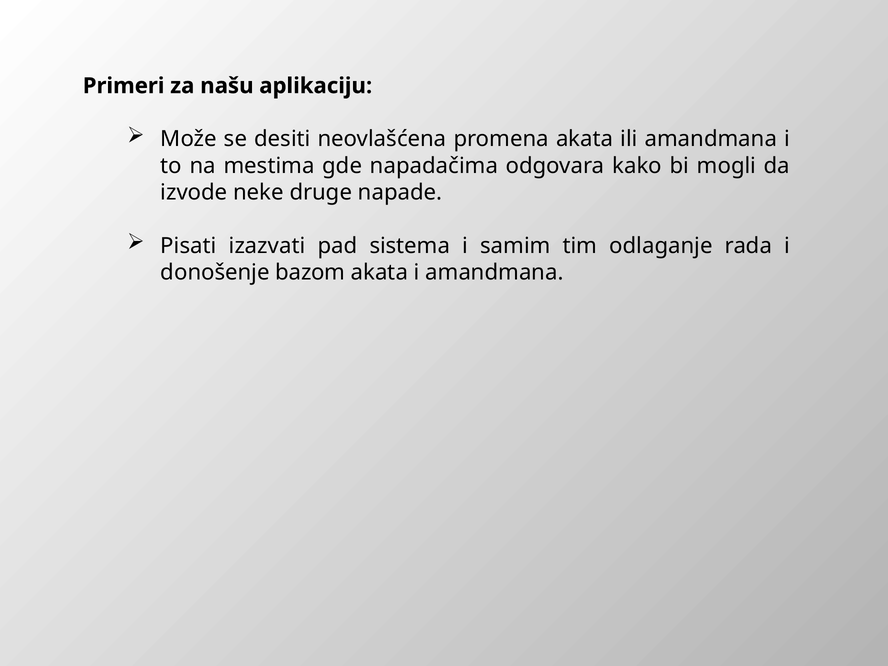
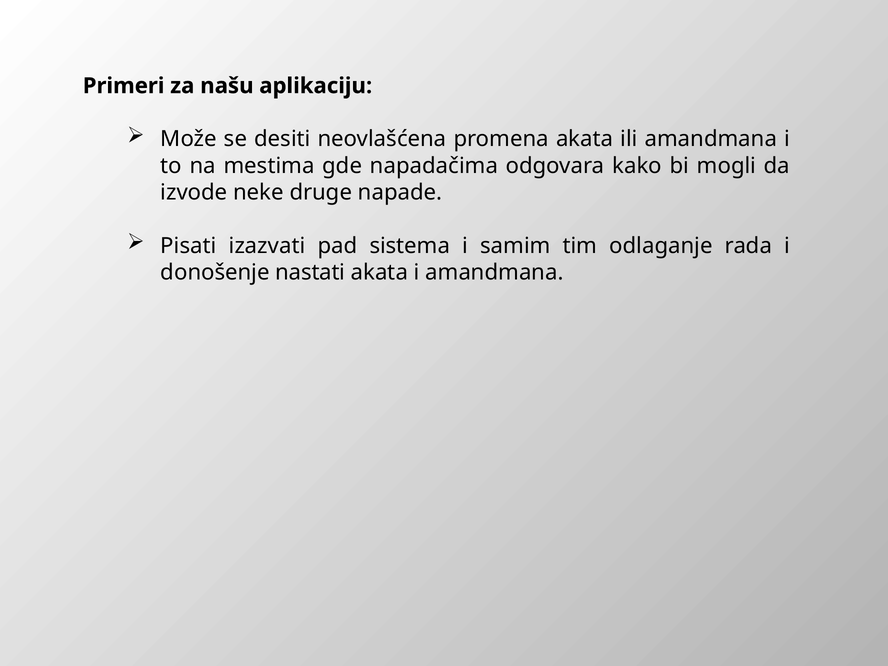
bazom: bazom -> nastati (310, 272)
